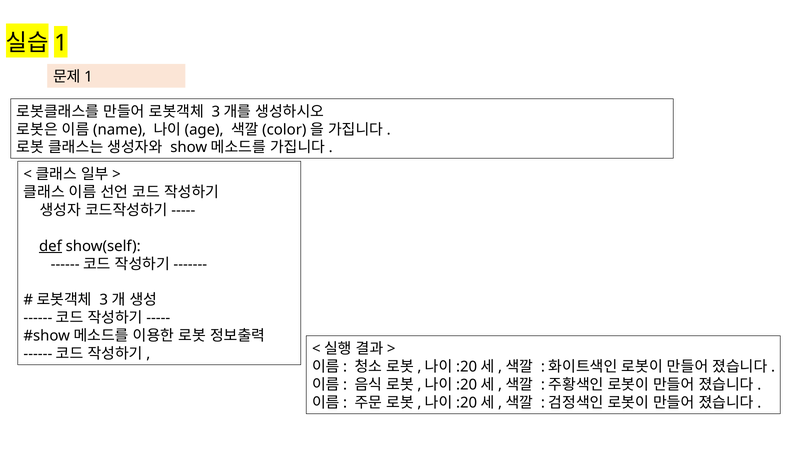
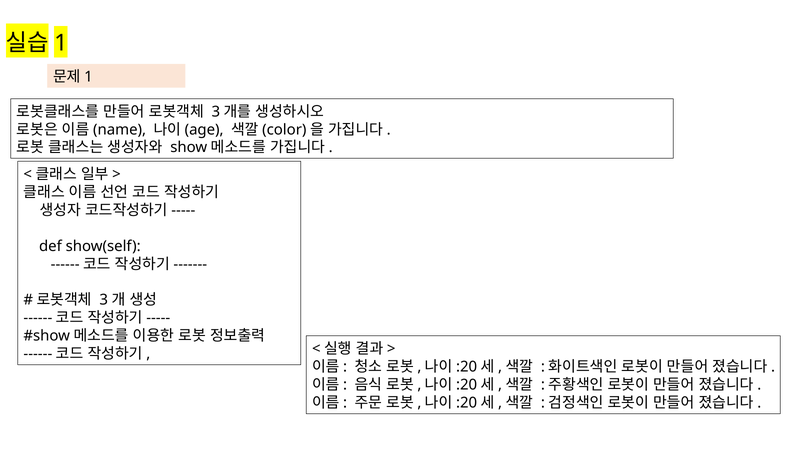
def underline: present -> none (50, 246)
